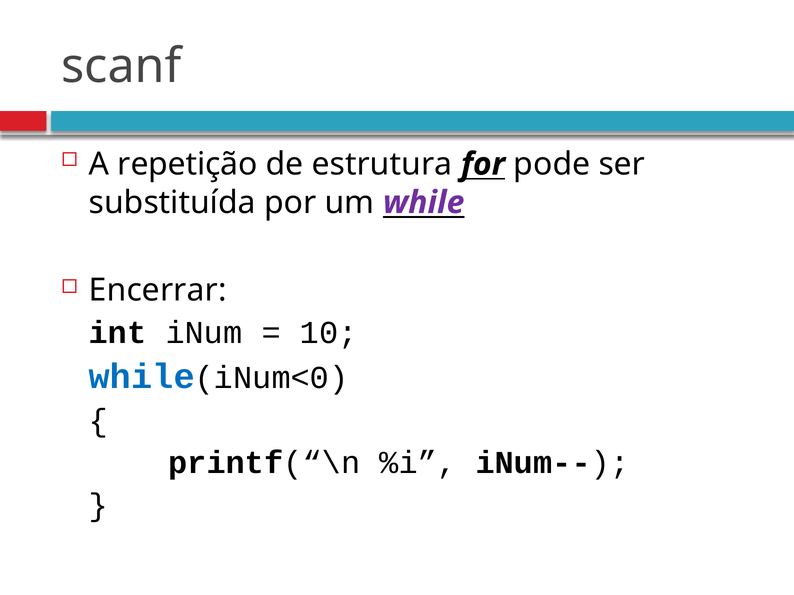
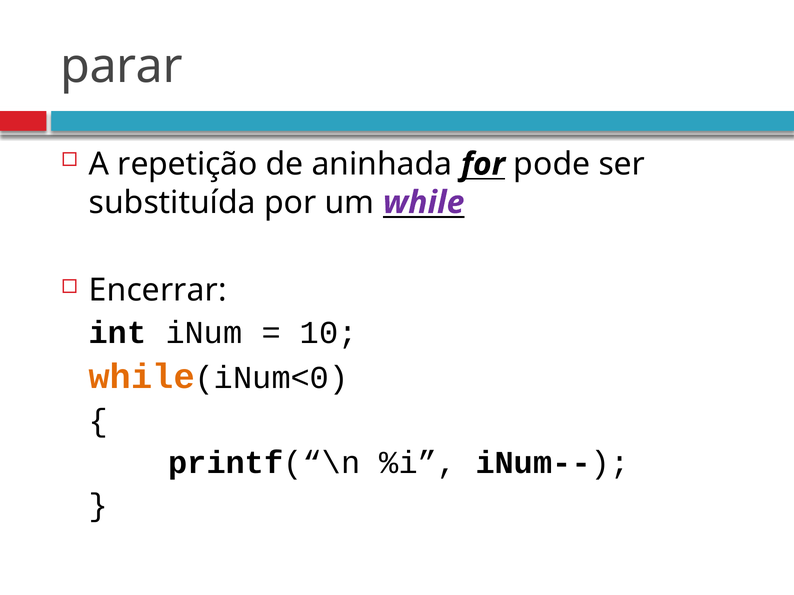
scanf: scanf -> parar (121, 66)
estrutura: estrutura -> aninhada (382, 164)
while colour: blue -> orange (142, 377)
